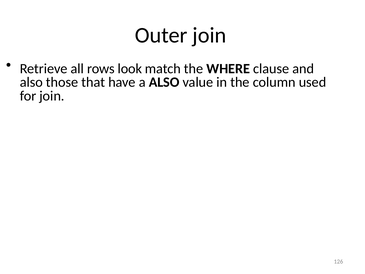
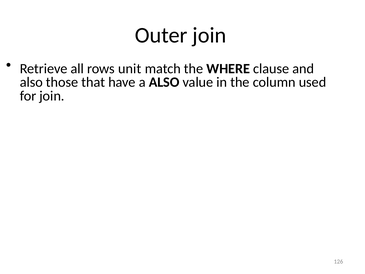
look: look -> unit (130, 69)
